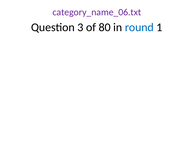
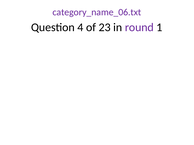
3: 3 -> 4 (80, 27)
80: 80 -> 23 (105, 27)
round colour: blue -> purple (139, 27)
